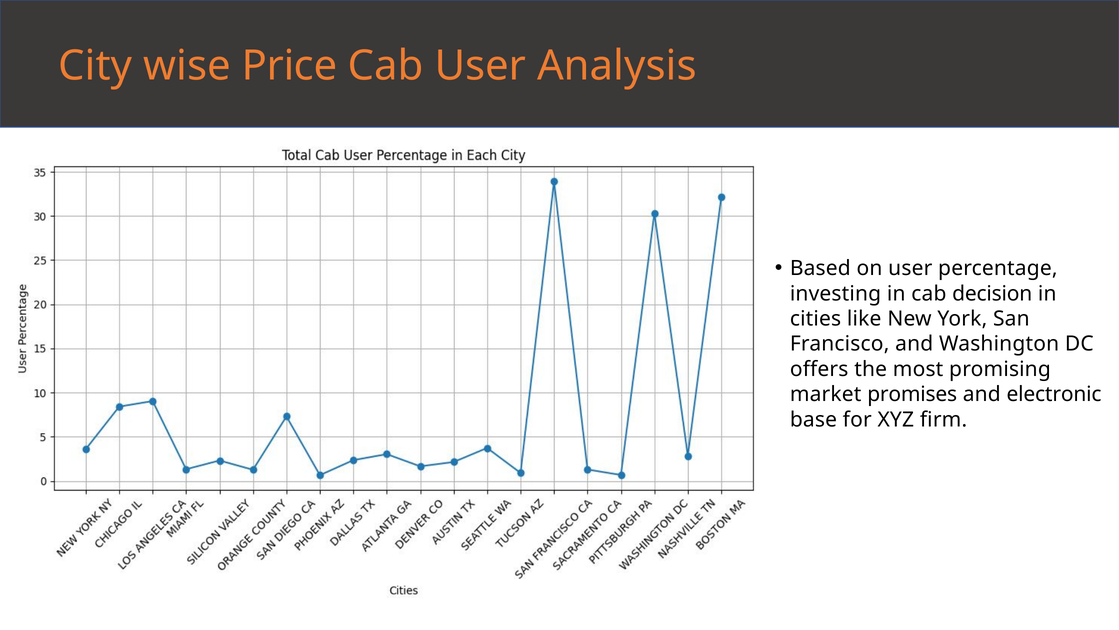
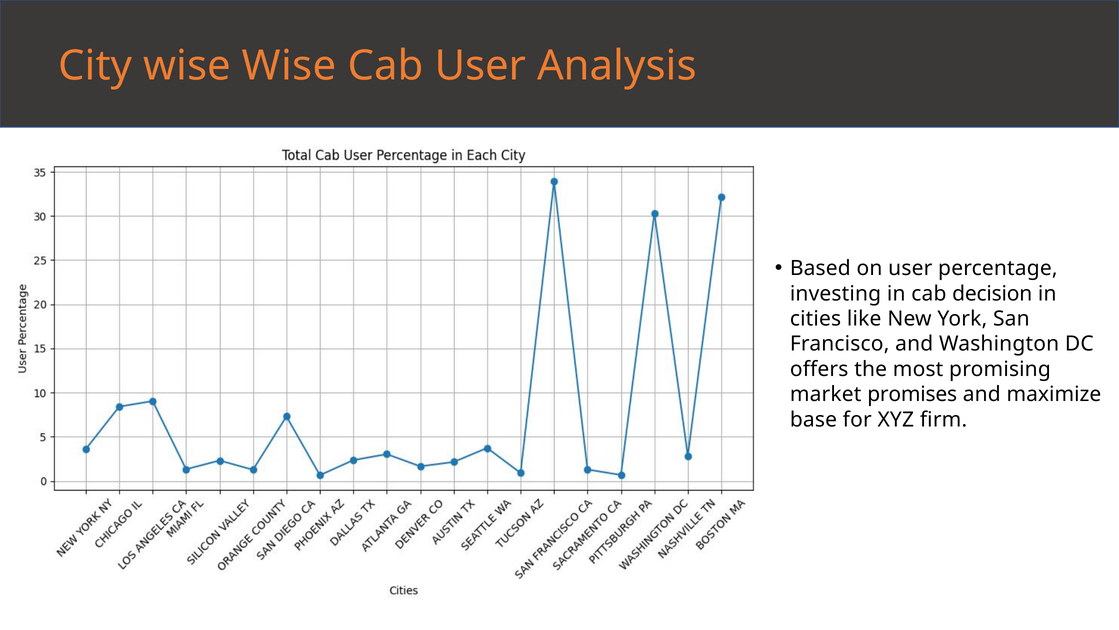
wise Price: Price -> Wise (289, 66)
electronic: electronic -> maximize (1054, 394)
